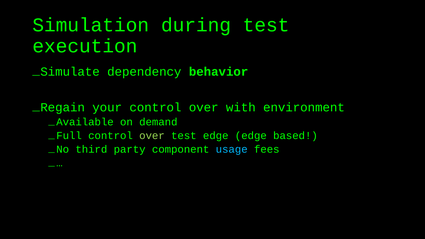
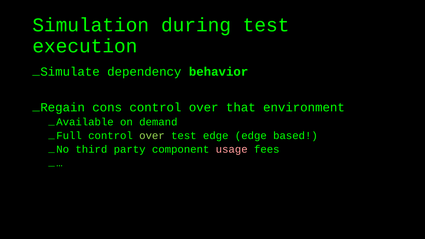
your: your -> cons (107, 107)
with: with -> that (241, 107)
usage colour: light blue -> pink (232, 150)
